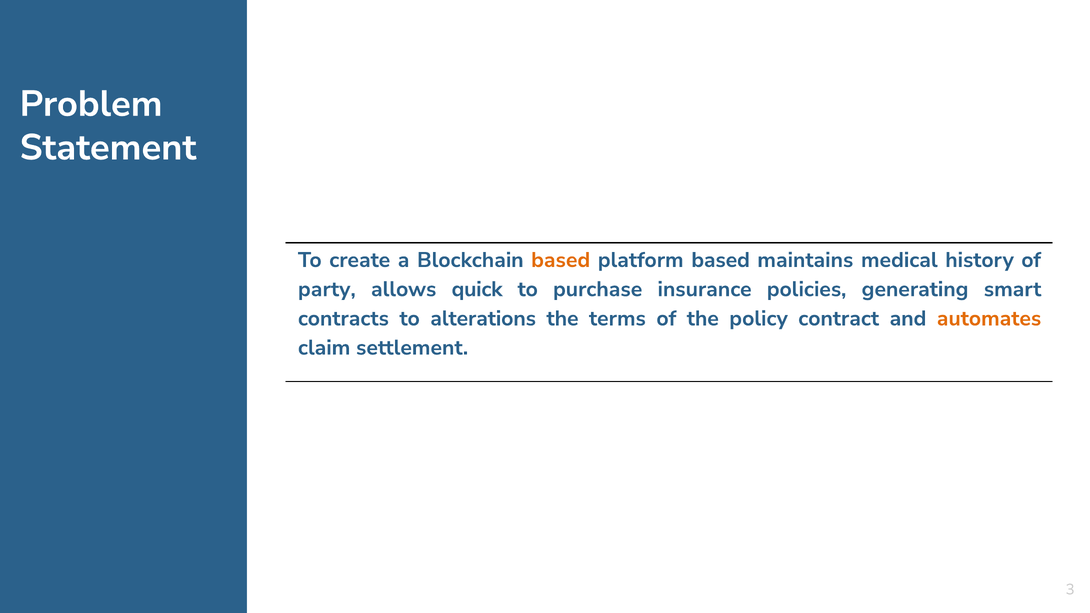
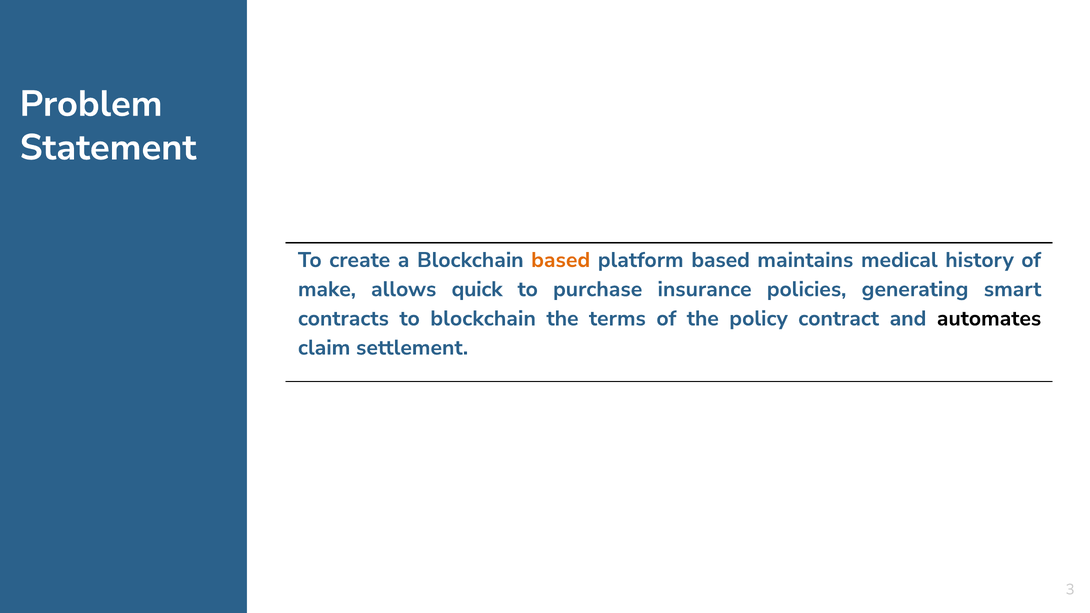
party: party -> make (327, 289)
to alterations: alterations -> blockchain (483, 318)
automates colour: orange -> black (989, 318)
